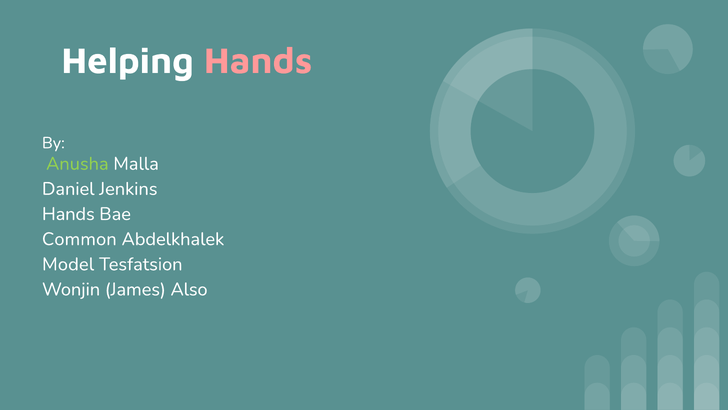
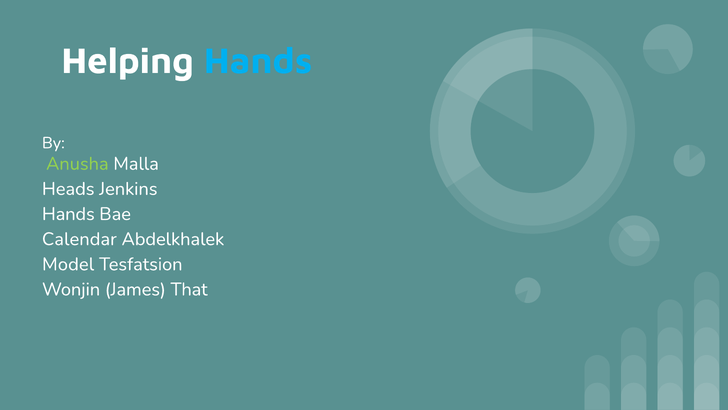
Hands colour: pink -> light blue (258, 61)
Daniel: Daniel -> Heads (68, 189)
Common: Common -> Calendar (79, 239)
Also: Also -> That (189, 289)
